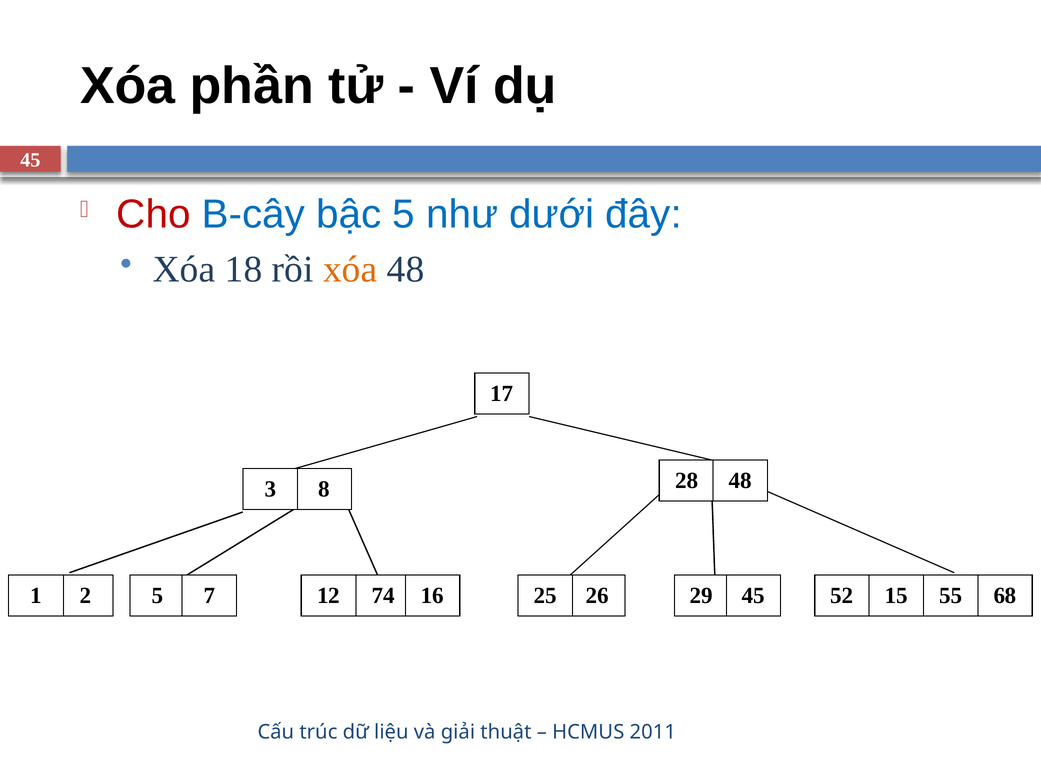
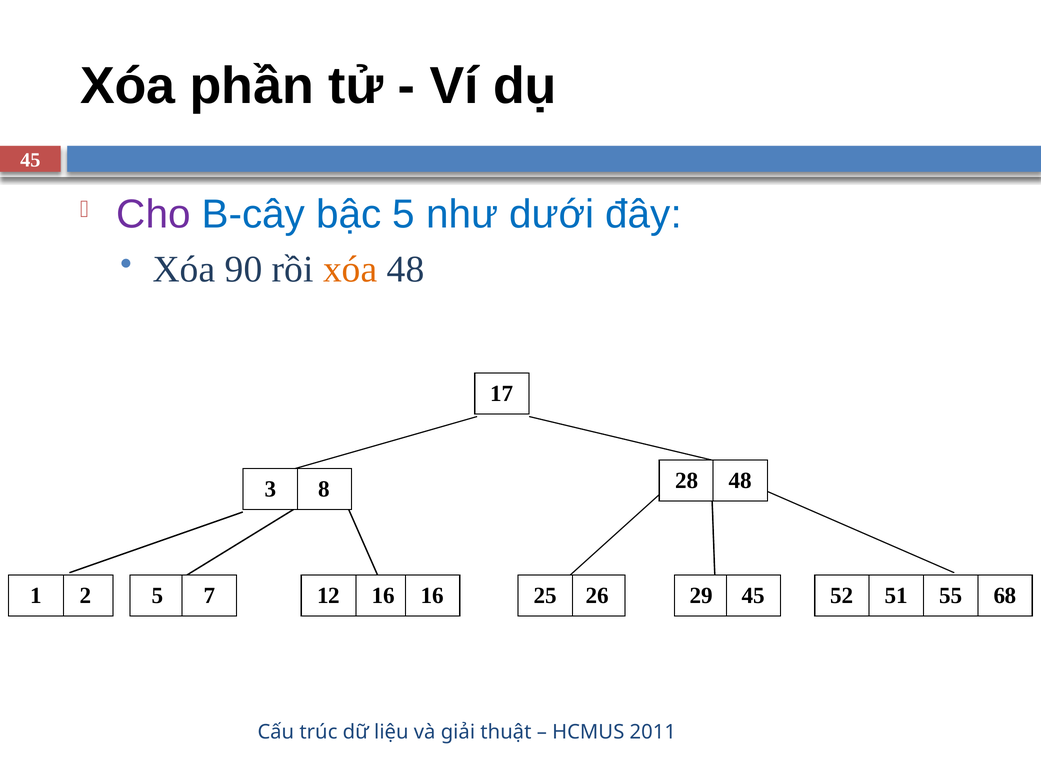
Cho colour: red -> purple (153, 214)
18: 18 -> 90 (244, 269)
12 74: 74 -> 16 (383, 595)
15: 15 -> 51 (896, 595)
